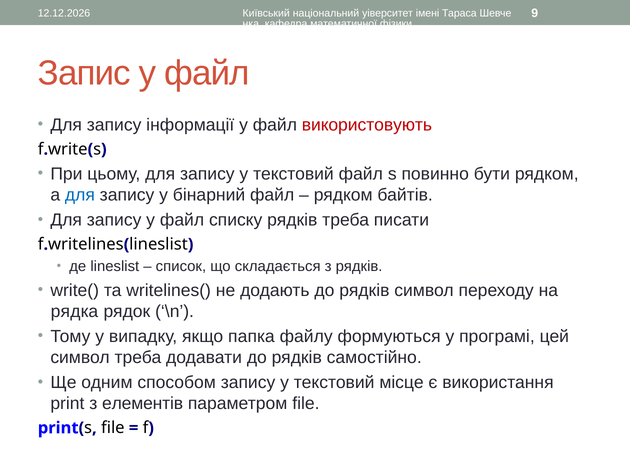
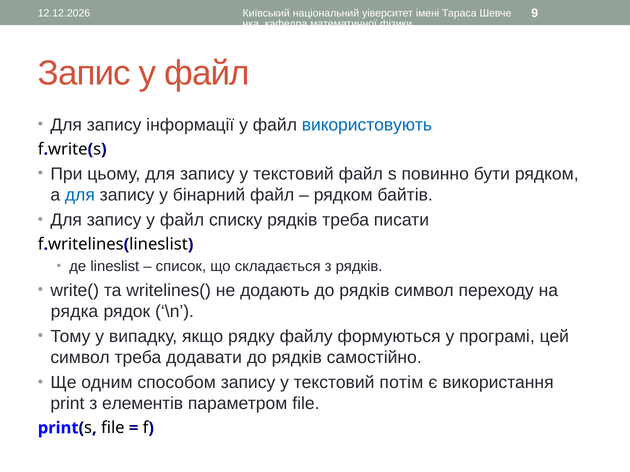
використовують colour: red -> blue (367, 125)
папка: папка -> рядку (251, 337)
місце: місце -> потім (401, 383)
